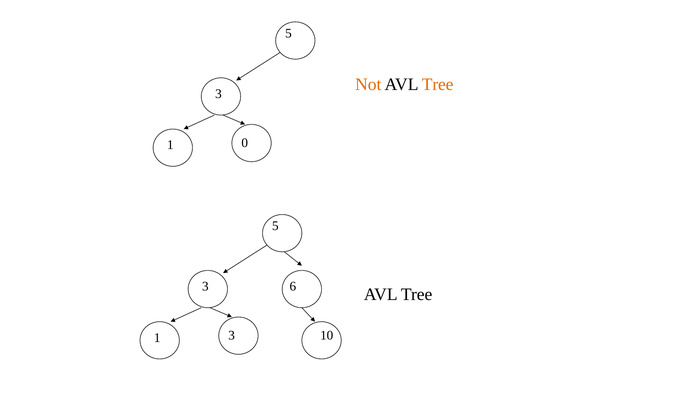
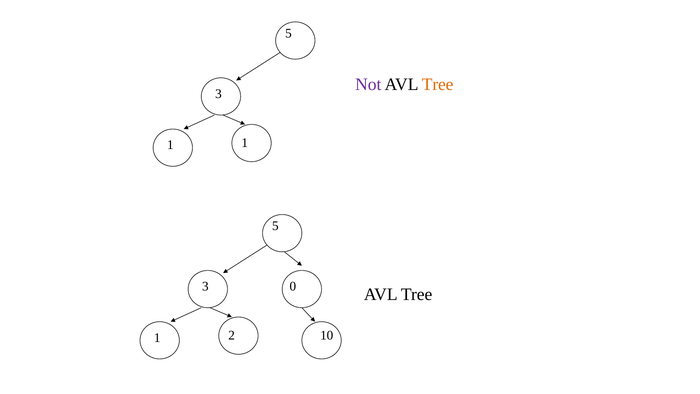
Not colour: orange -> purple (368, 84)
1 0: 0 -> 1 (245, 143)
6: 6 -> 0 (293, 286)
1 3: 3 -> 2 (232, 335)
